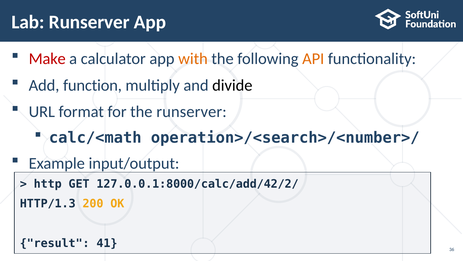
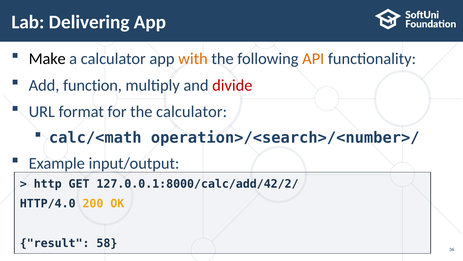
Lab Runserver: Runserver -> Delivering (89, 22)
Make colour: red -> black (47, 59)
divide colour: black -> red (232, 85)
the runserver: runserver -> calculator (192, 112)
HTTP/1.3: HTTP/1.3 -> HTTP/4.0 (48, 203)
41: 41 -> 58 (107, 243)
